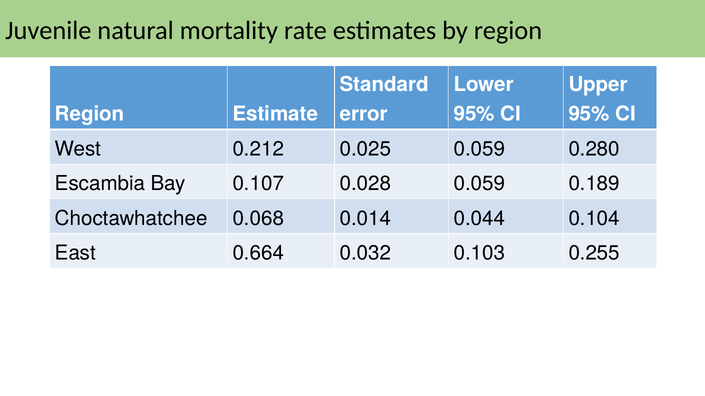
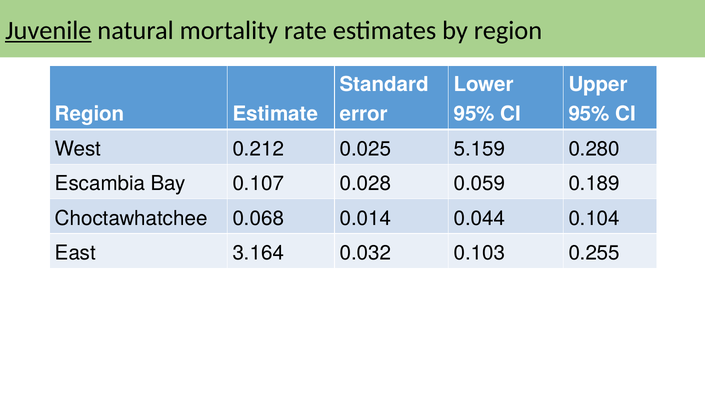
Juvenile underline: none -> present (48, 31)
0.025 0.059: 0.059 -> 5.159 (479, 149)
0.664: 0.664 -> 3.164 (258, 253)
